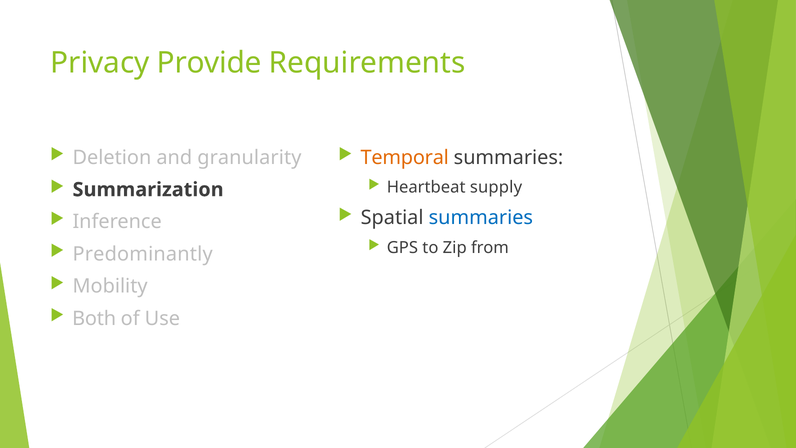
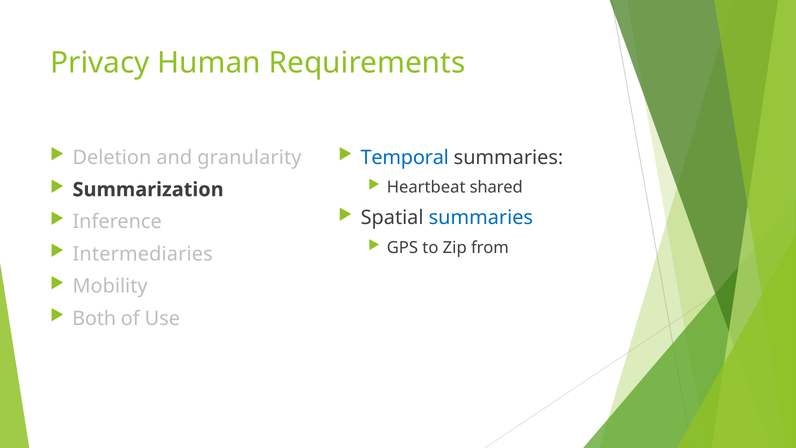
Provide: Provide -> Human (209, 63)
Temporal colour: orange -> blue (405, 157)
supply: supply -> shared (496, 187)
Predominantly: Predominantly -> Intermediaries (143, 254)
